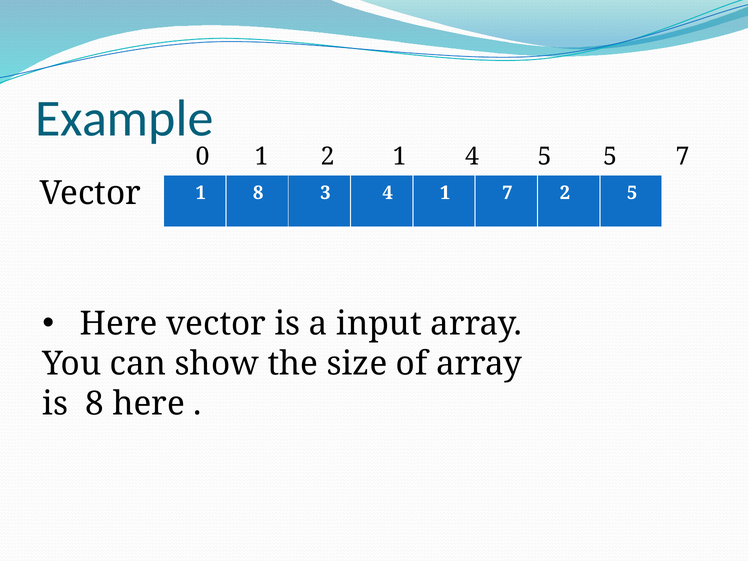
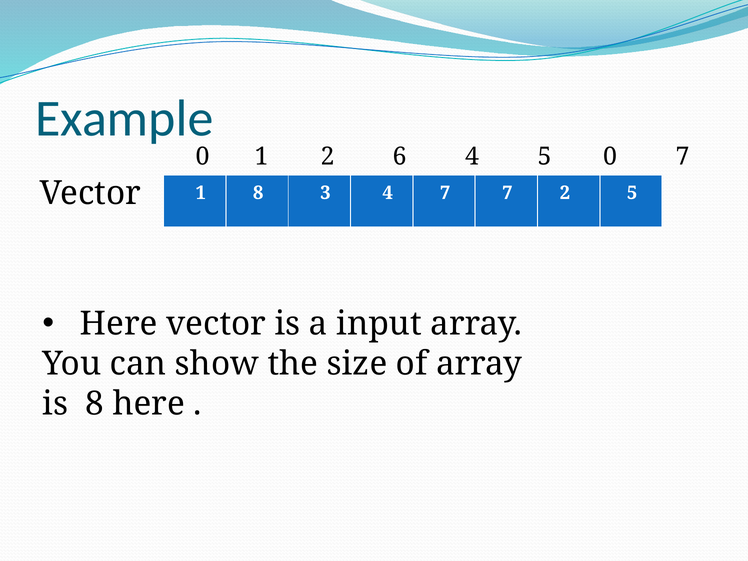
2 1: 1 -> 6 (400, 156)
5 5: 5 -> 0 (610, 156)
4 1: 1 -> 7 (445, 193)
